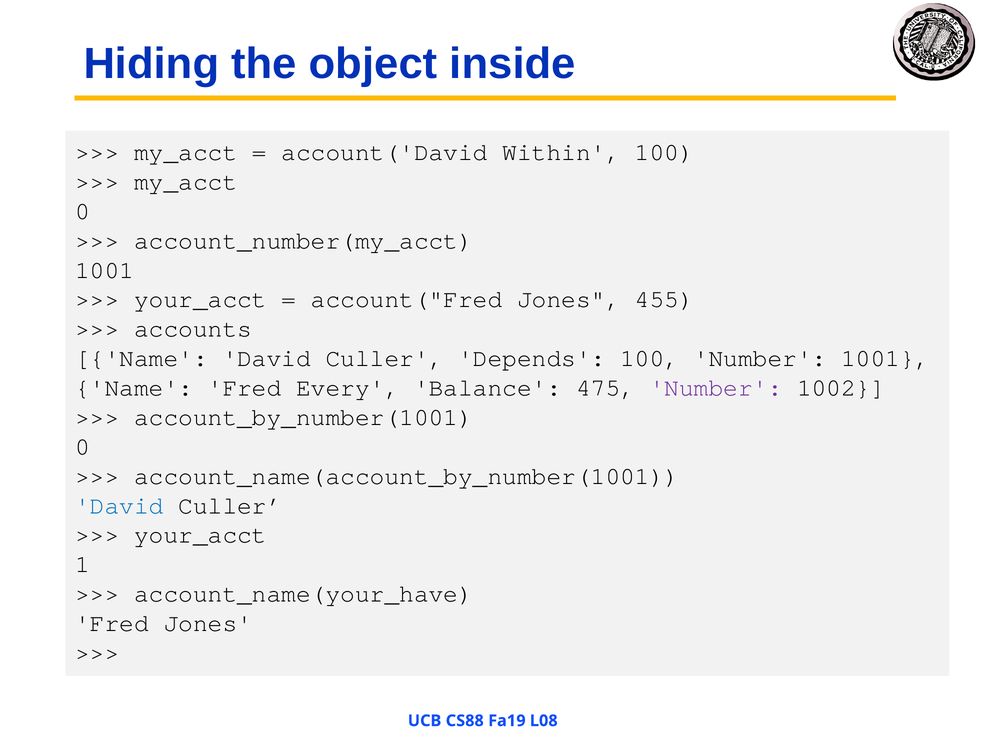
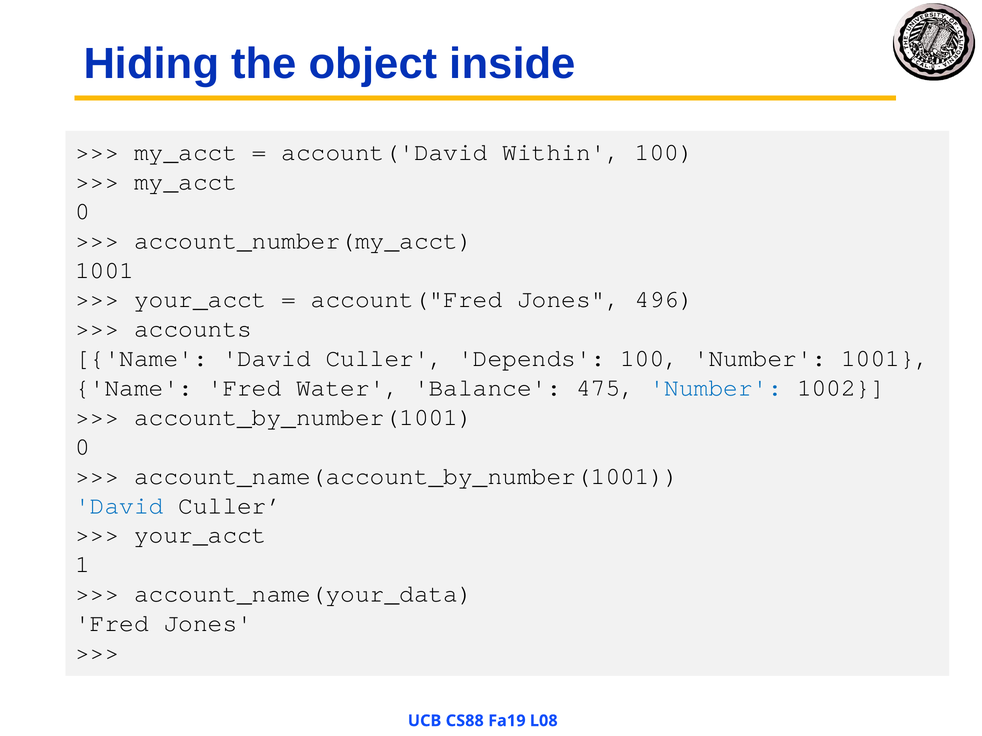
455: 455 -> 496 (664, 300)
Every: Every -> Water (348, 388)
Number colour: purple -> blue (716, 388)
account_name(your_have: account_name(your_have -> account_name(your_data (304, 594)
